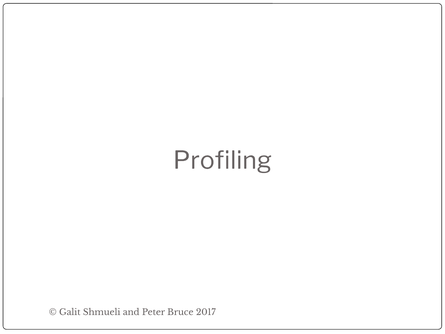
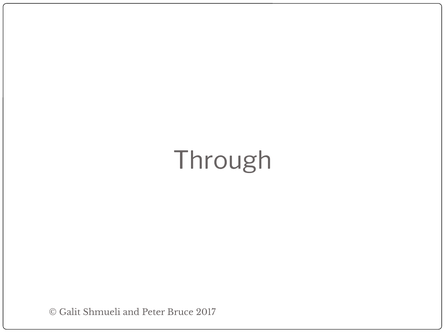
Profiling: Profiling -> Through (222, 160)
